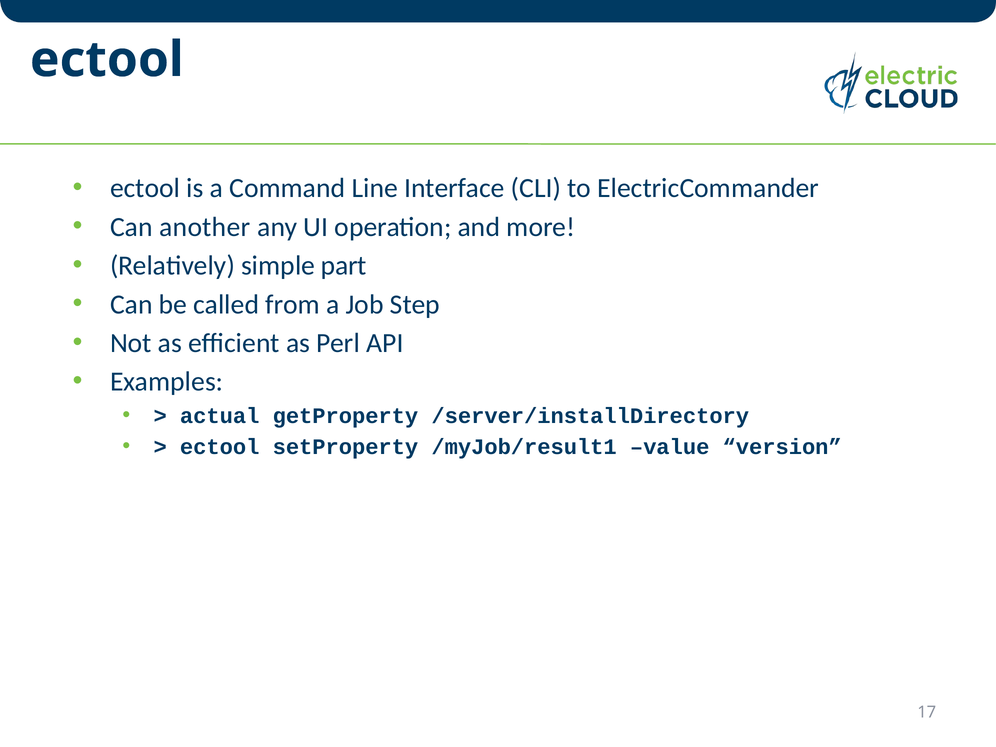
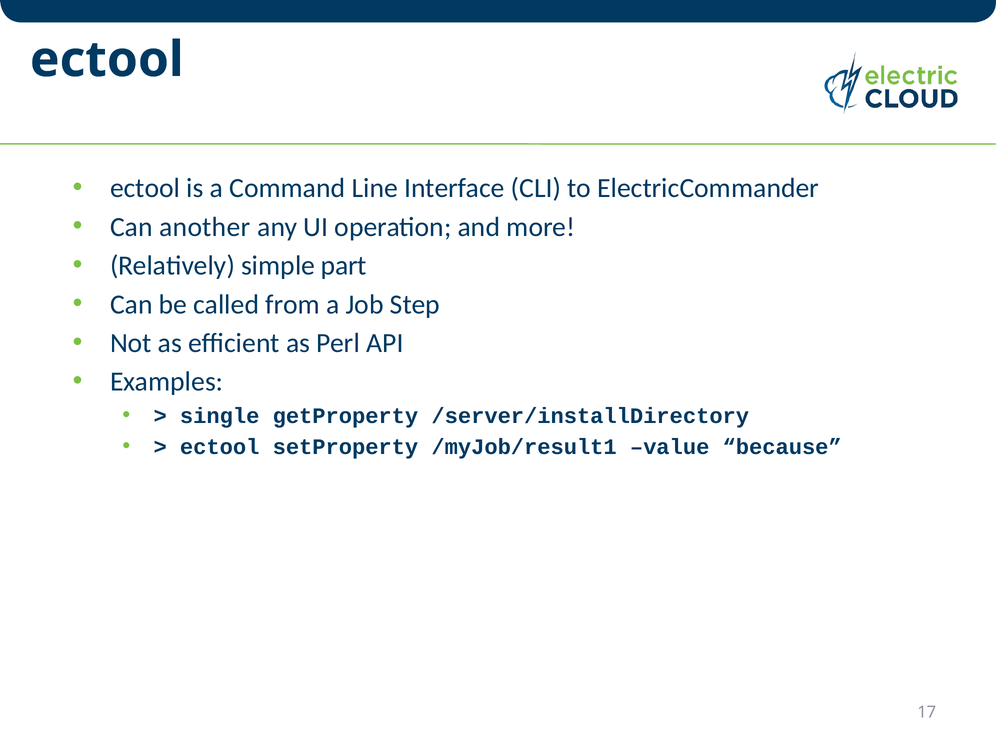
actual: actual -> single (220, 416)
version: version -> because (782, 447)
